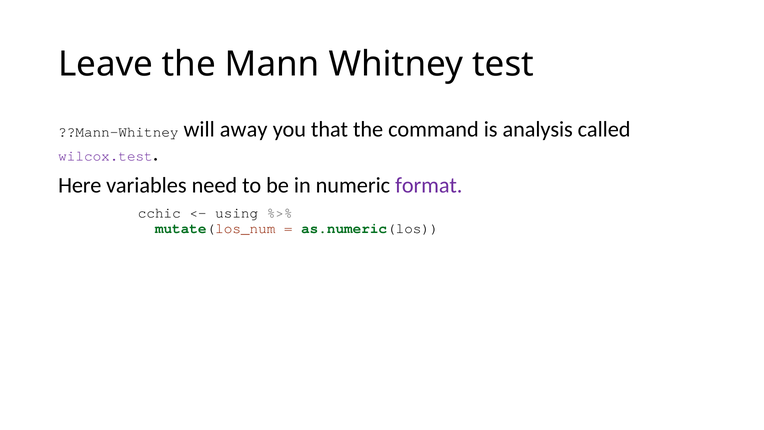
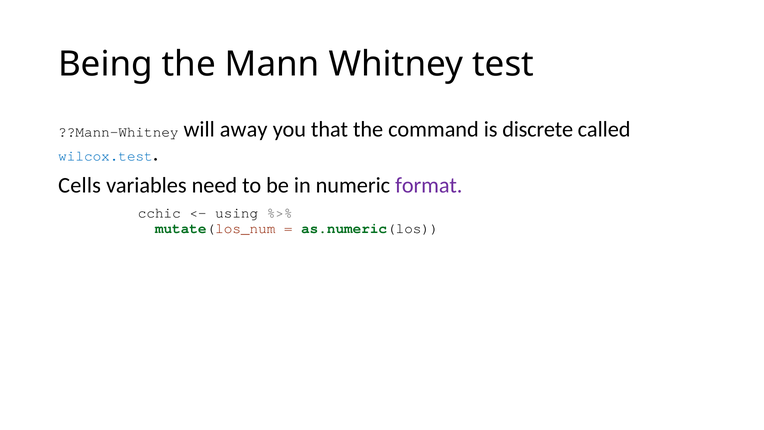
Leave: Leave -> Being (106, 64)
analysis: analysis -> discrete (538, 129)
wilcox.test colour: purple -> blue (106, 156)
Here: Here -> Cells (80, 185)
